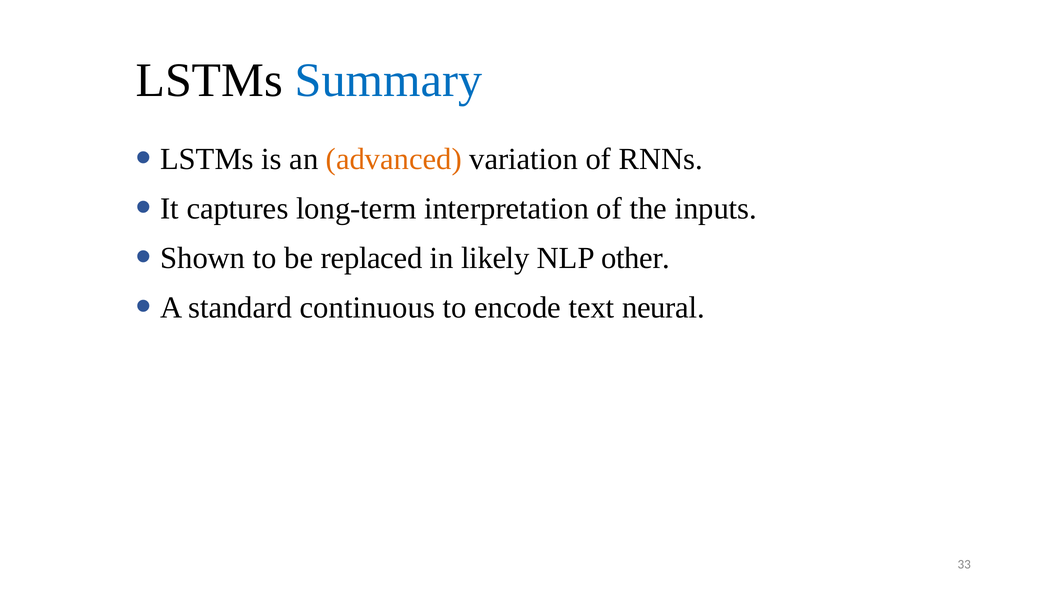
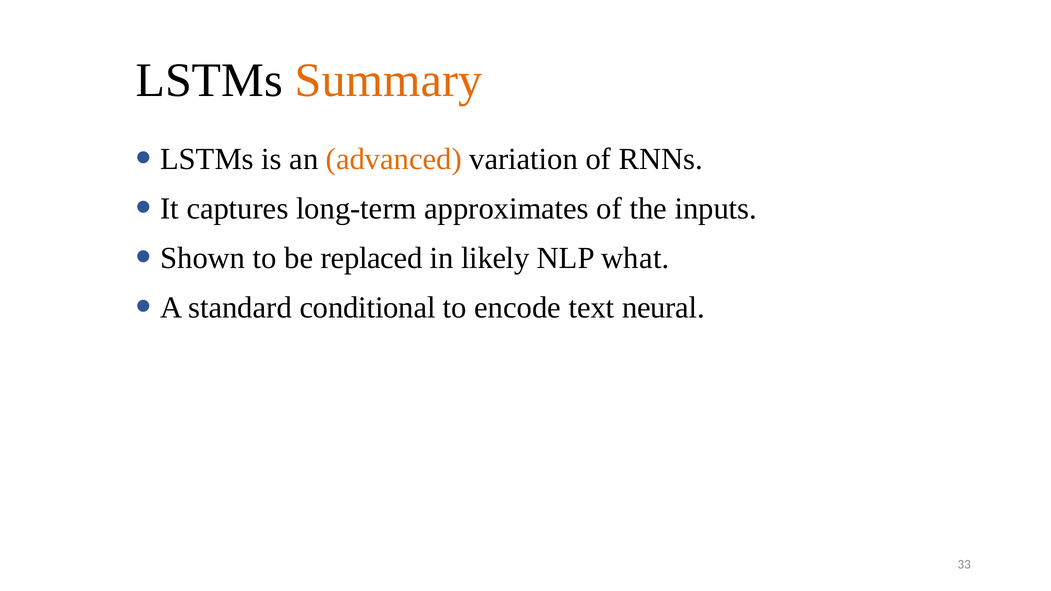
Summary colour: blue -> orange (389, 81)
interpretation: interpretation -> approximates (507, 208)
other: other -> what (635, 258)
continuous: continuous -> conditional (368, 308)
